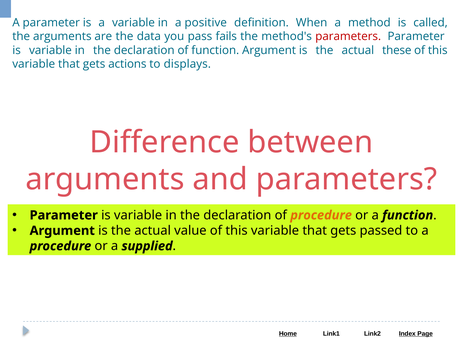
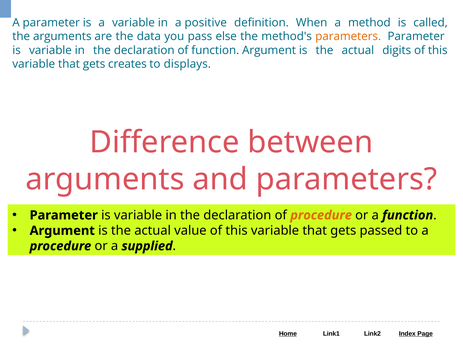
fails: fails -> else (226, 36)
parameters colour: red -> orange (348, 36)
these: these -> digits (397, 50)
actions: actions -> creates (127, 64)
